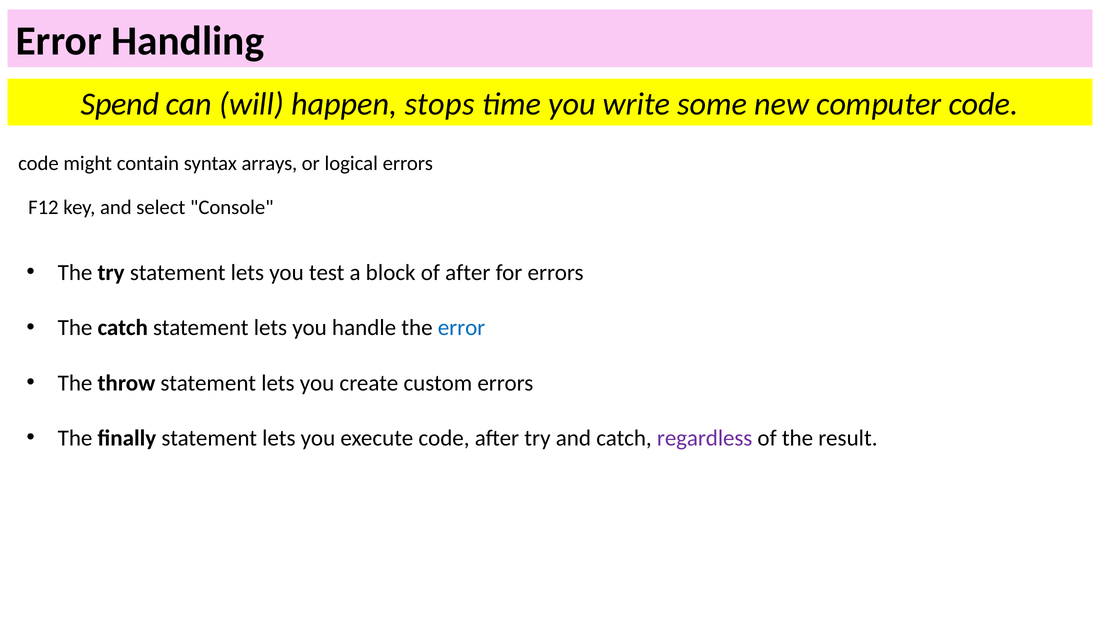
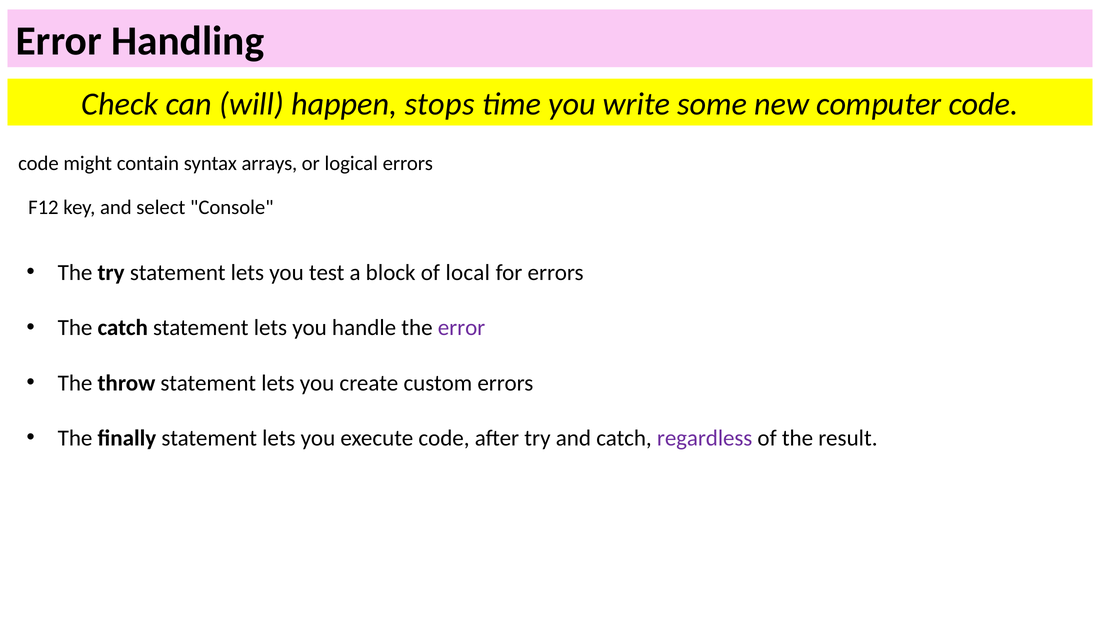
Spend: Spend -> Check (120, 104)
of after: after -> local (468, 273)
error colour: blue -> purple (462, 328)
